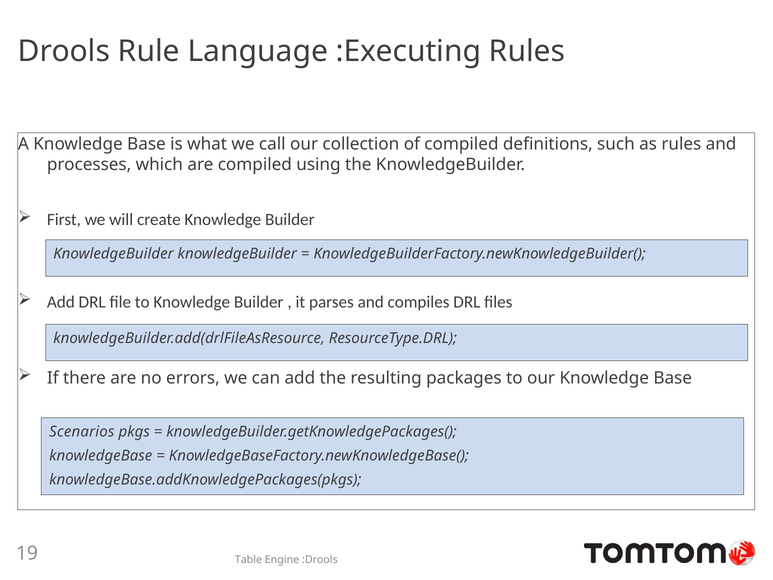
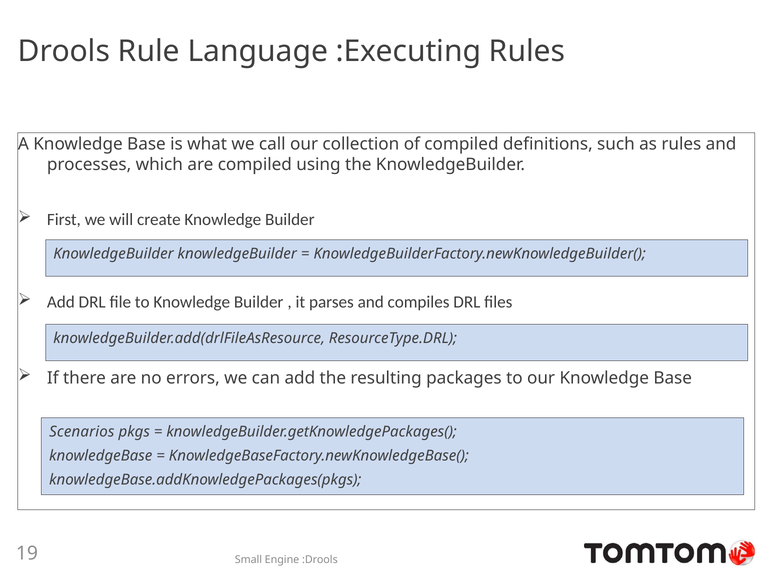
Table: Table -> Small (248, 559)
